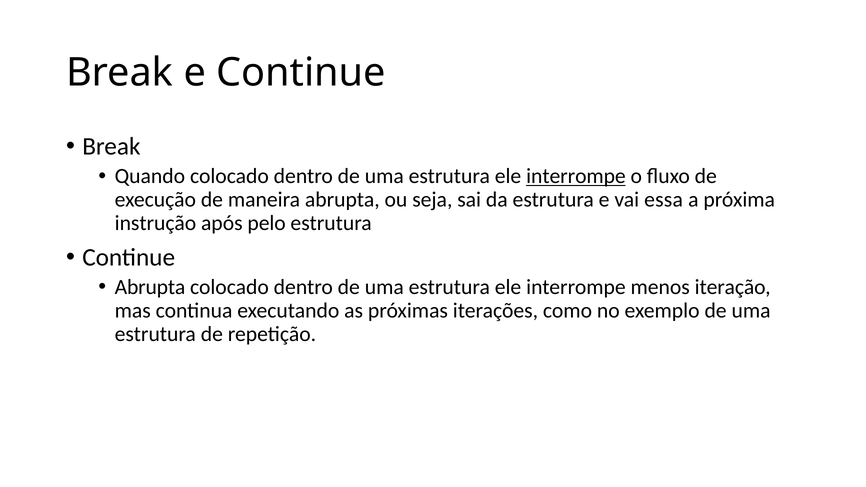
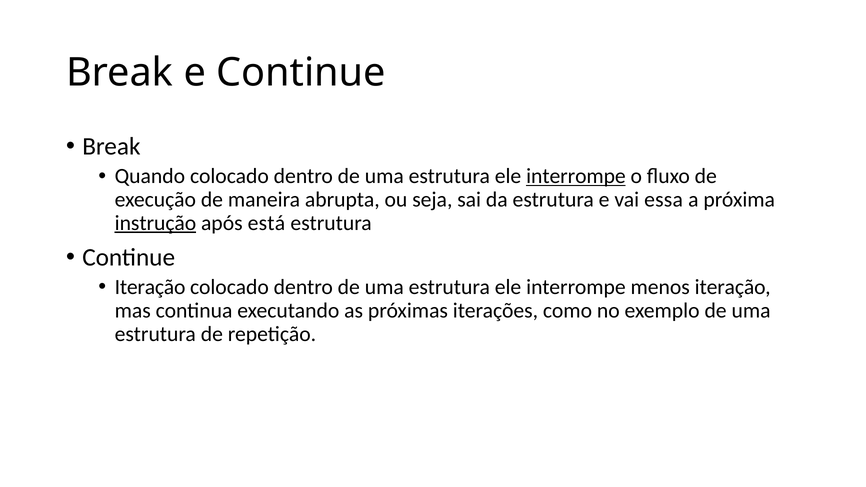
instrução underline: none -> present (155, 223)
pelo: pelo -> está (266, 223)
Abrupta: Abrupta -> Iteração (150, 287)
